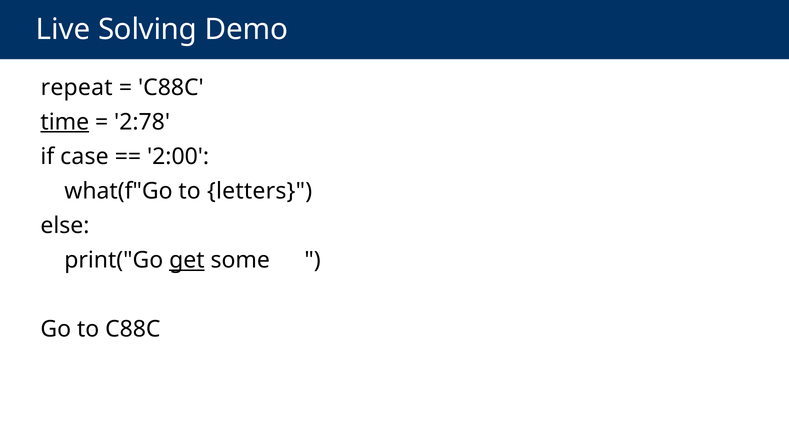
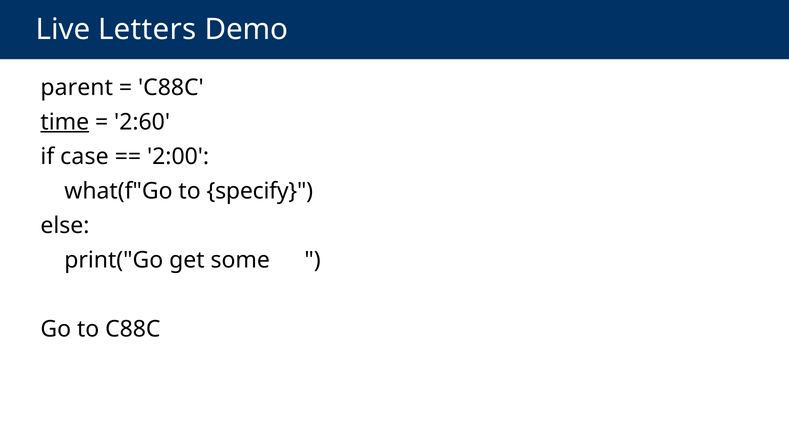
Solving: Solving -> Letters (147, 29)
repeat: repeat -> parent (77, 87)
2:78: 2:78 -> 2:60 (142, 122)
letters: letters -> specify (260, 191)
get underline: present -> none (187, 260)
